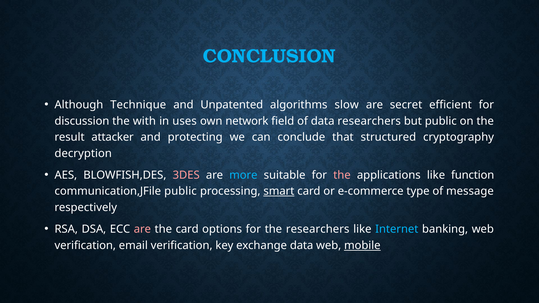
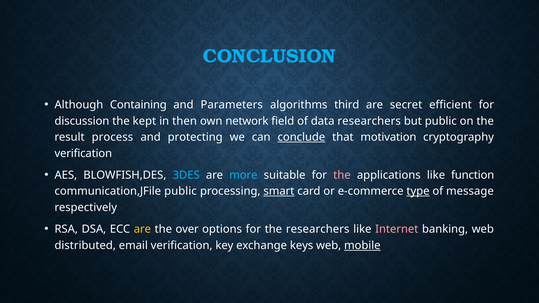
Technique: Technique -> Containing (138, 105)
Unpatented: Unpatented -> Parameters (232, 105)
slow: slow -> third (347, 105)
with: with -> kept (144, 121)
uses: uses -> then (185, 121)
attacker: attacker -> process (112, 137)
conclude underline: none -> present (301, 137)
structured: structured -> motivation (388, 137)
decryption: decryption -> verification (83, 153)
3DES colour: pink -> light blue (186, 175)
type underline: none -> present (418, 191)
are colour: pink -> yellow (142, 229)
the card: card -> over (187, 229)
Internet colour: light blue -> pink (397, 229)
verification: verification -> distributed (85, 245)
exchange data: data -> keys (302, 245)
